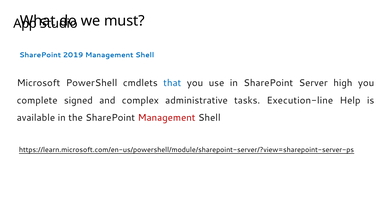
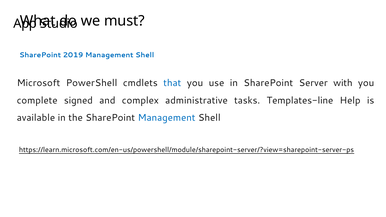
high: high -> with (343, 83)
Execution-line: Execution-line -> Templates-line (300, 100)
Management colour: red -> blue (167, 118)
